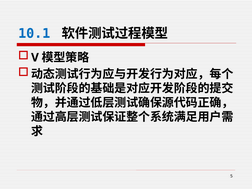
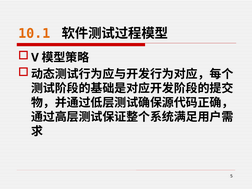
10.1 colour: blue -> orange (34, 34)
